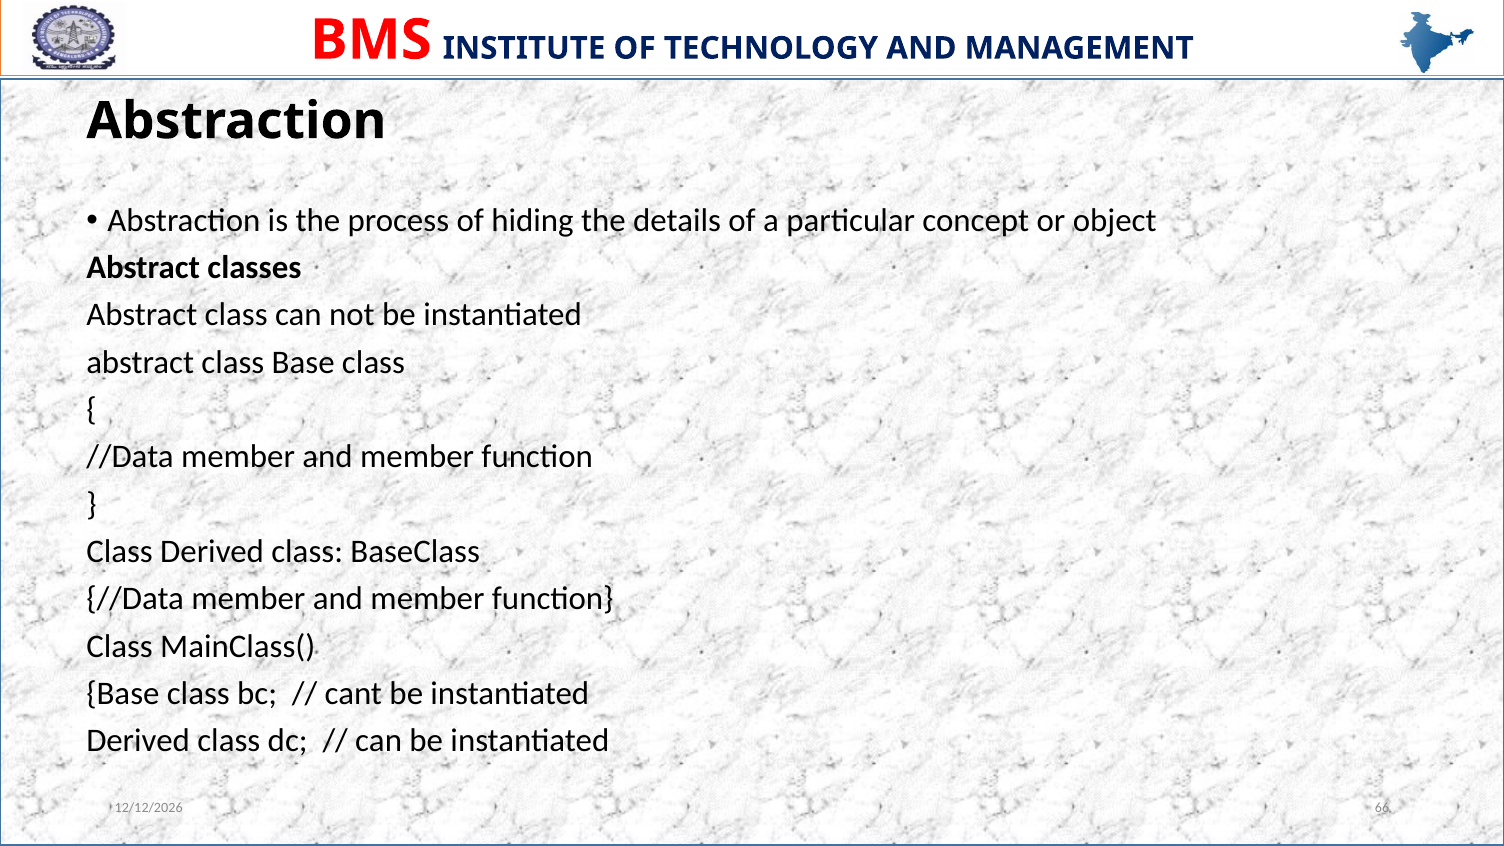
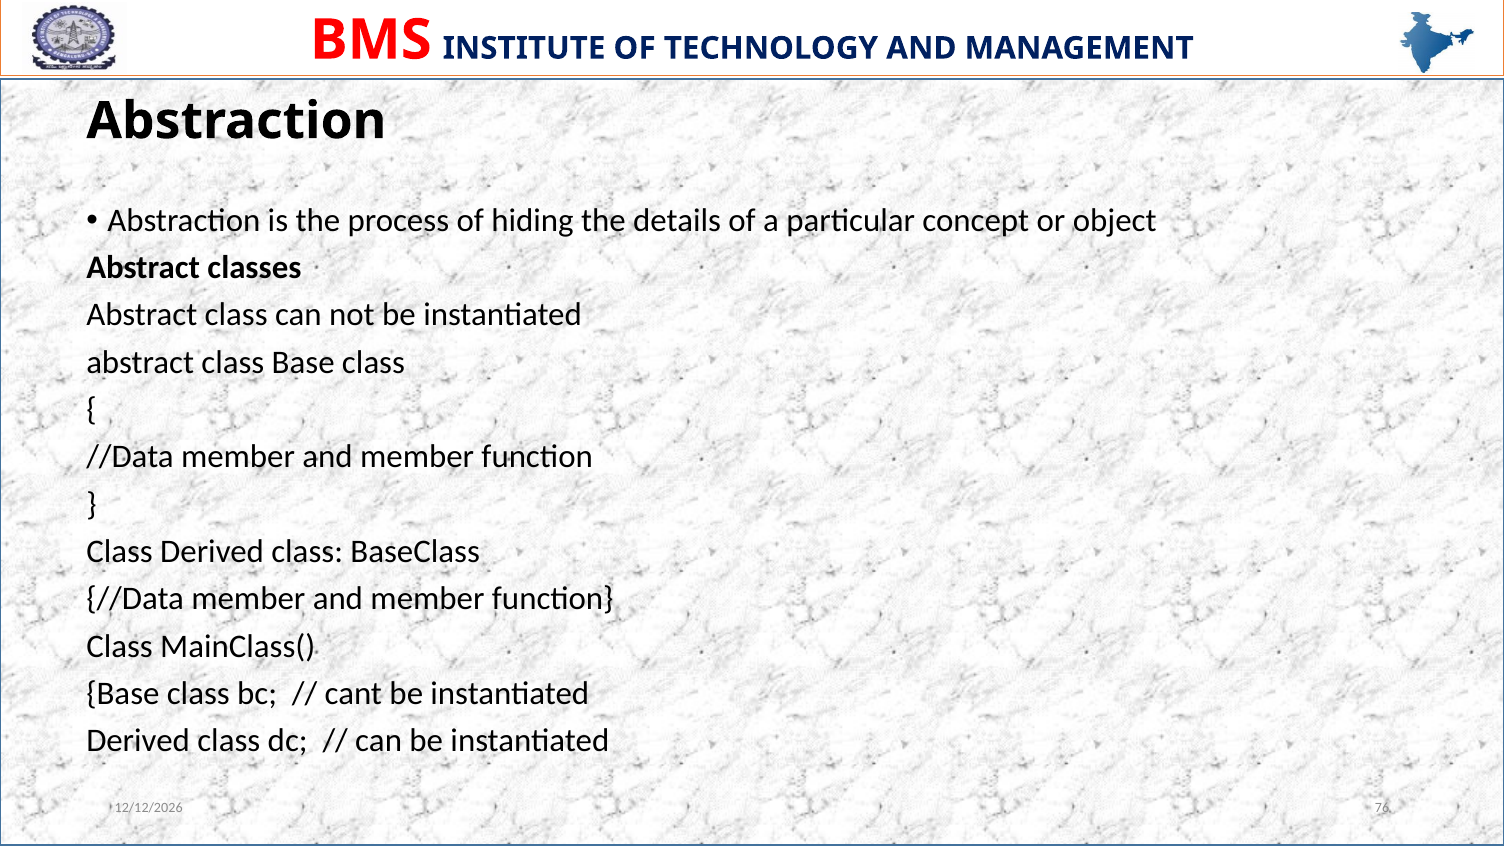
66: 66 -> 76 (1382, 808)
